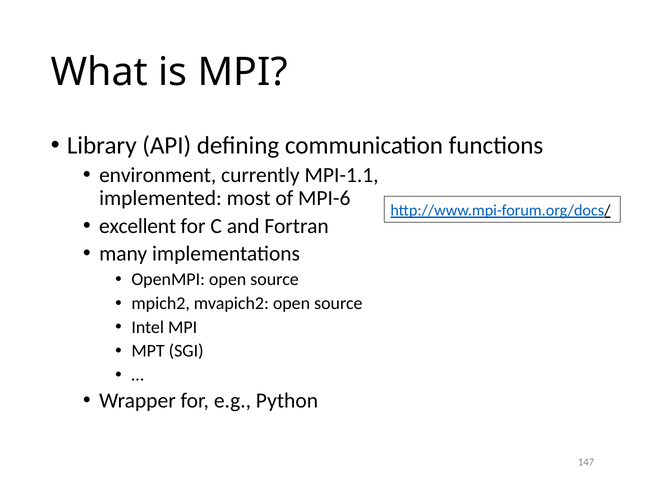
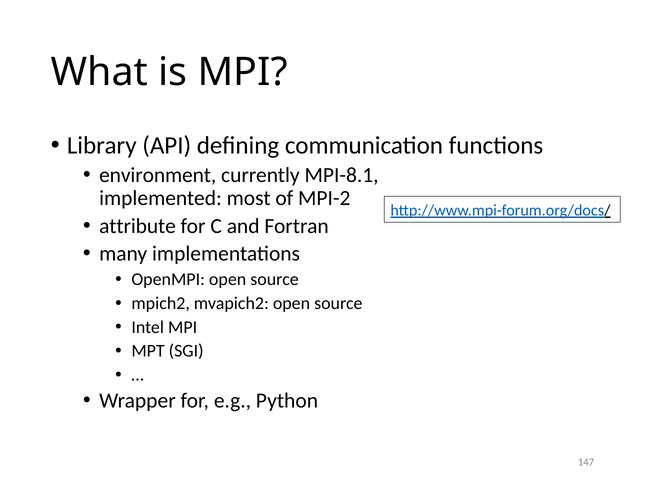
MPI-1.1: MPI-1.1 -> MPI-8.1 (342, 175)
MPI-6: MPI-6 -> MPI-2 (324, 198)
excellent: excellent -> attribute (138, 226)
